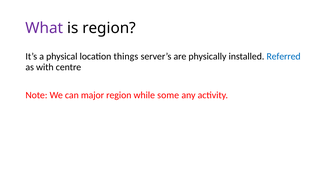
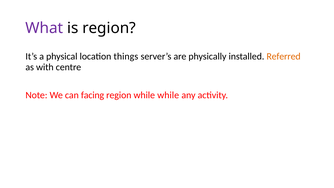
Referred colour: blue -> orange (284, 56)
major: major -> facing (93, 95)
while some: some -> while (168, 95)
